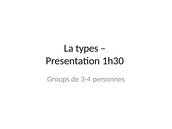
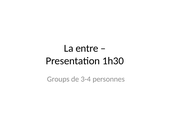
types: types -> entre (87, 48)
